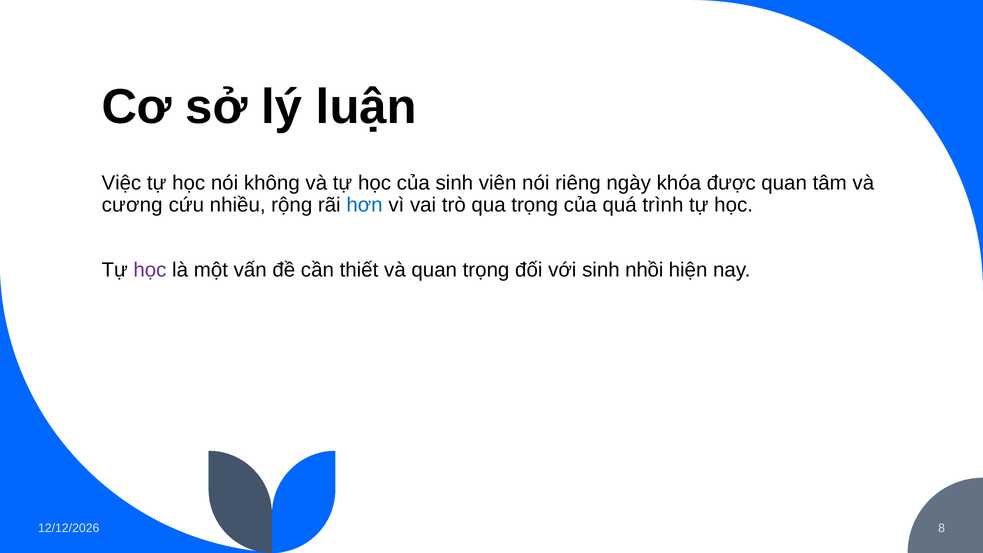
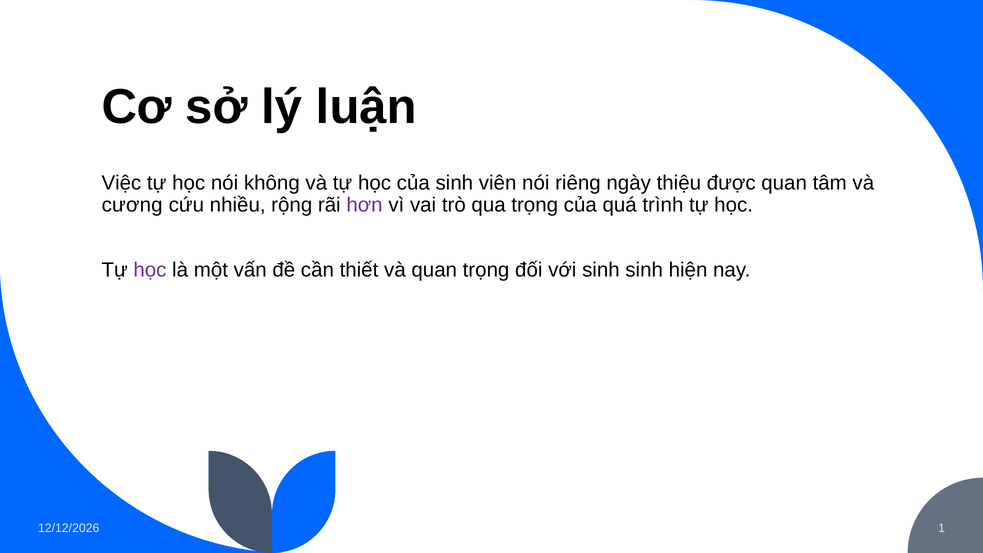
khóa: khóa -> thiệu (679, 183)
hơn colour: blue -> purple (365, 205)
sinh nhồi: nhồi -> sinh (644, 270)
8: 8 -> 1 (942, 528)
